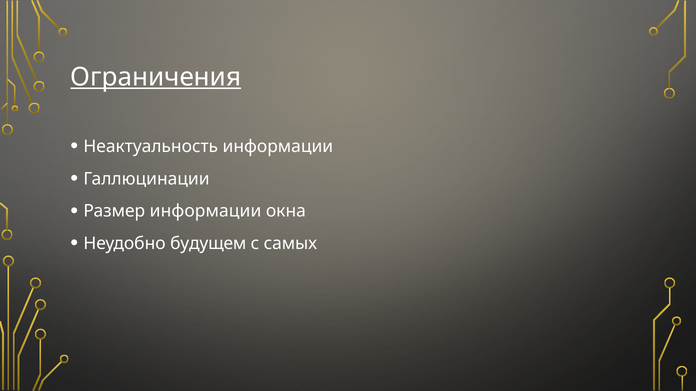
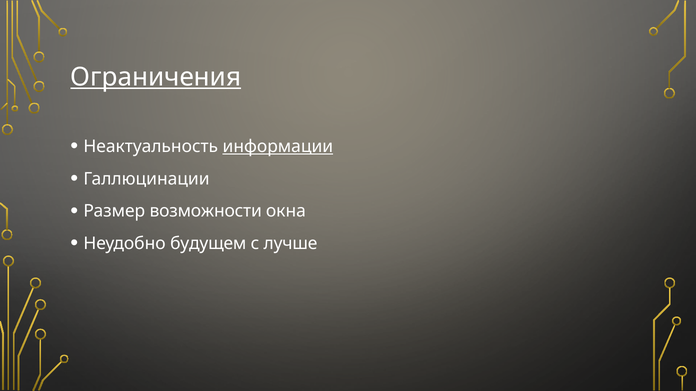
информации underline: none -> present (278, 147)
Размер информации: информации -> возможности (206, 211)
самых: самых -> лучше (290, 244)
